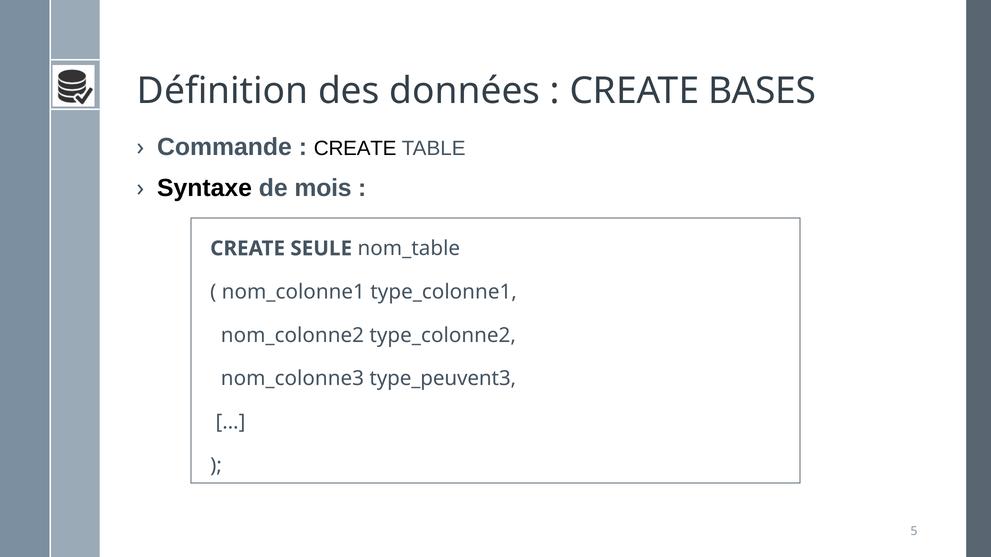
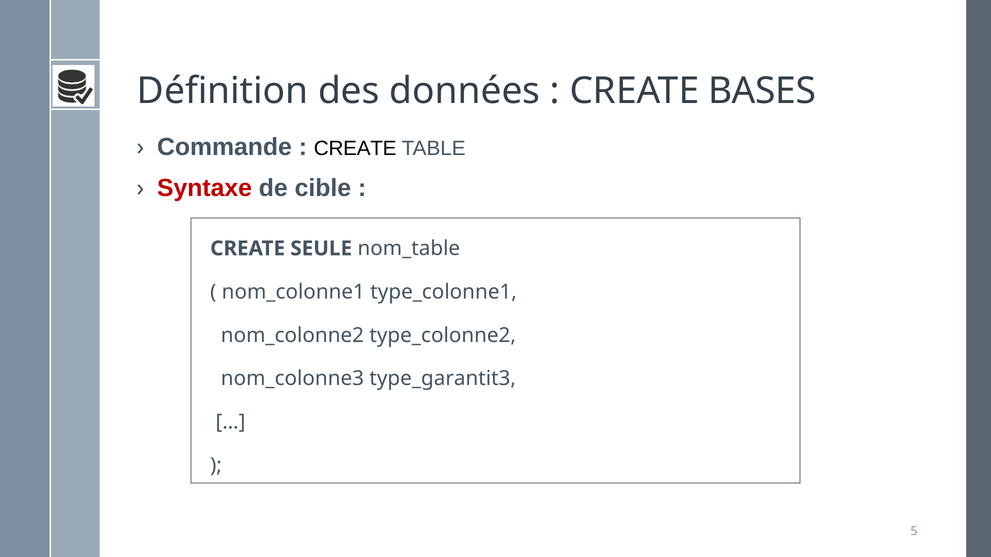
Syntaxe colour: black -> red (205, 188)
mois: mois -> cible (323, 188)
type_peuvent3: type_peuvent3 -> type_garantit3 (443, 379)
